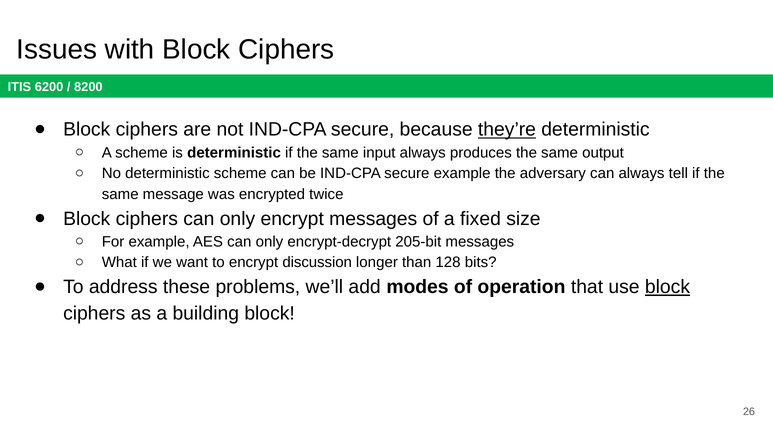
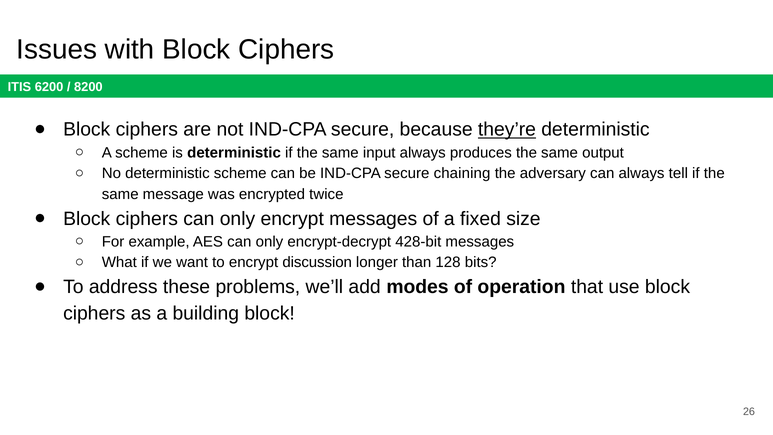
secure example: example -> chaining (462, 173)
205-bit: 205-bit -> 428-bit (418, 242)
block underline: present -> none (668, 287)
